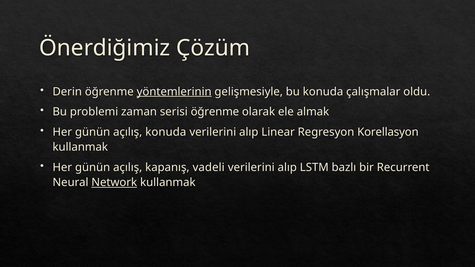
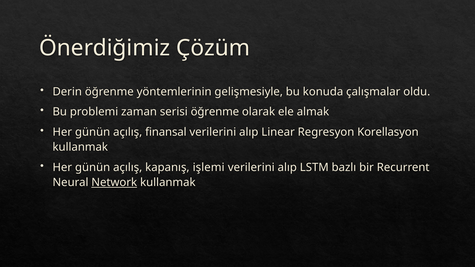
yöntemlerinin underline: present -> none (174, 92)
açılış konuda: konuda -> finansal (166, 132)
vadeli: vadeli -> işlemi (209, 167)
